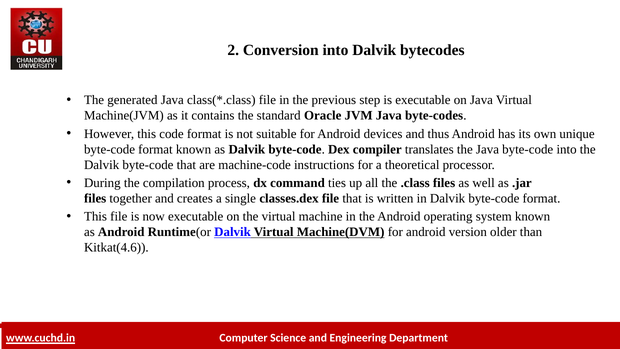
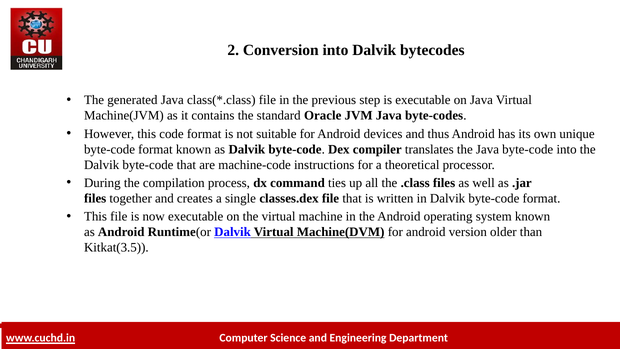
Kitkat(4.6: Kitkat(4.6 -> Kitkat(3.5 (116, 247)
